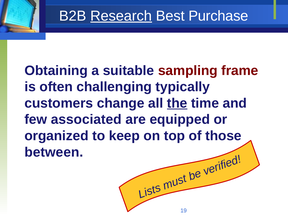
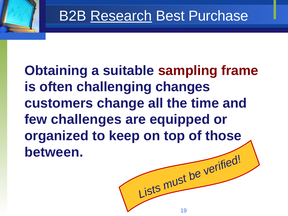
typically: typically -> changes (183, 87)
the underline: present -> none (177, 103)
associated: associated -> challenges (86, 120)
